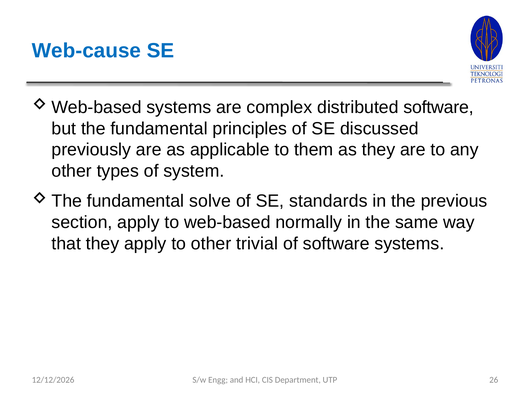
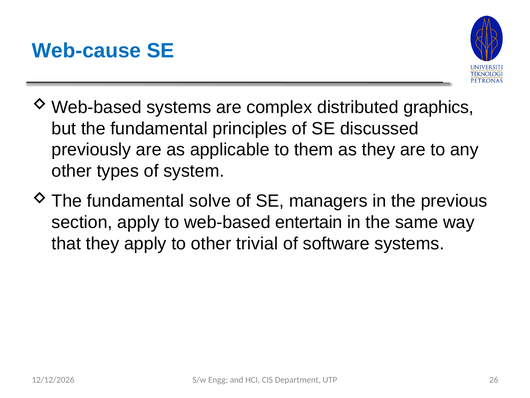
distributed software: software -> graphics (438, 107)
standards: standards -> managers (328, 201)
normally: normally -> entertain (309, 222)
